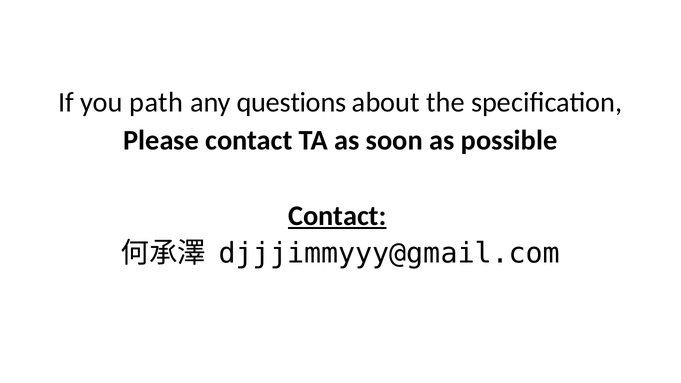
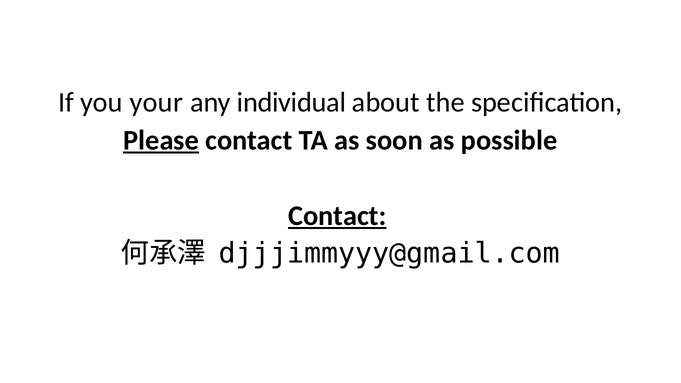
path: path -> your (156, 103)
questions: questions -> individual (292, 103)
Please underline: none -> present (161, 140)
